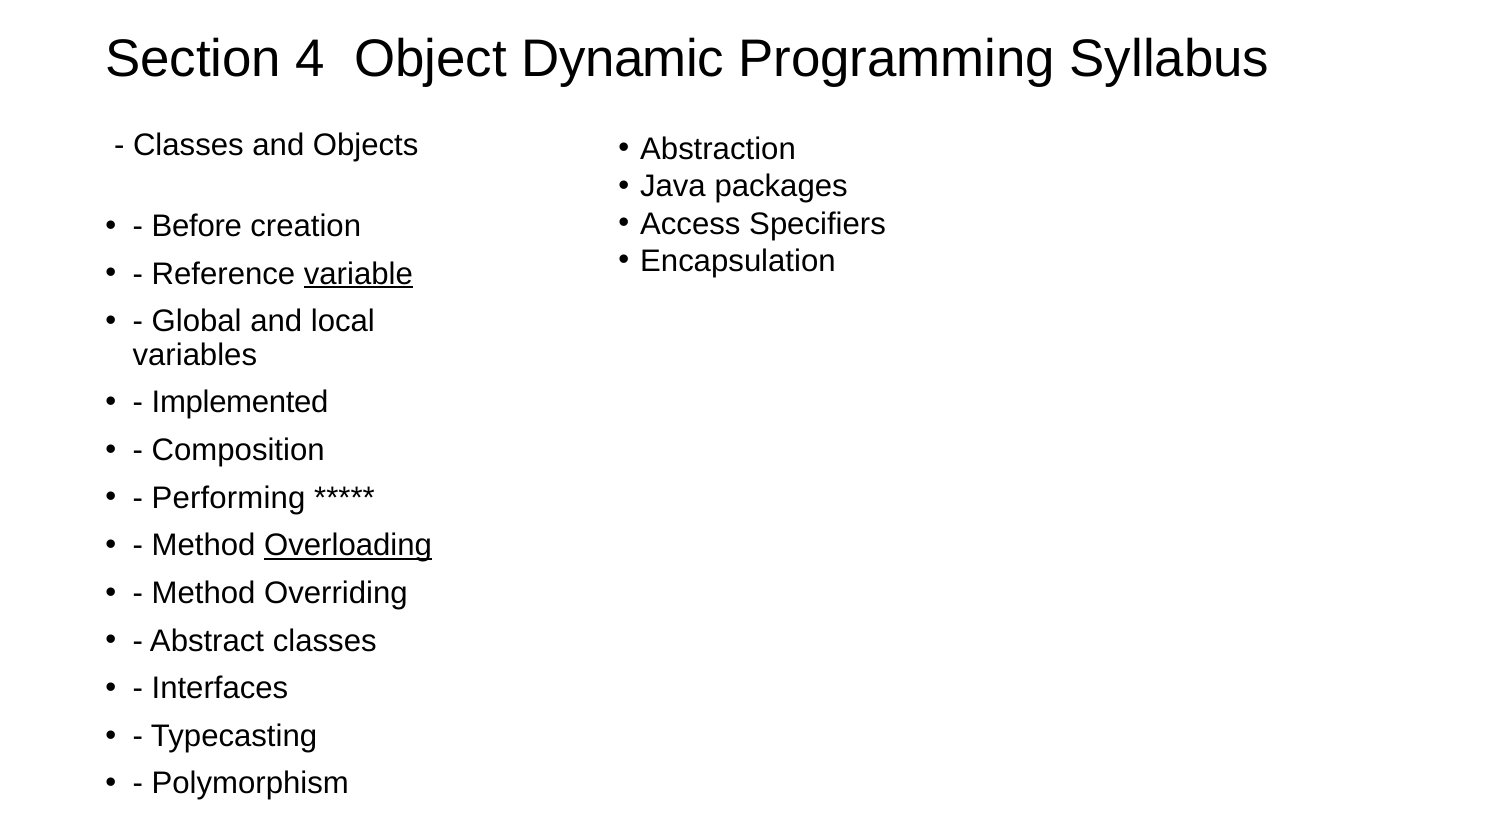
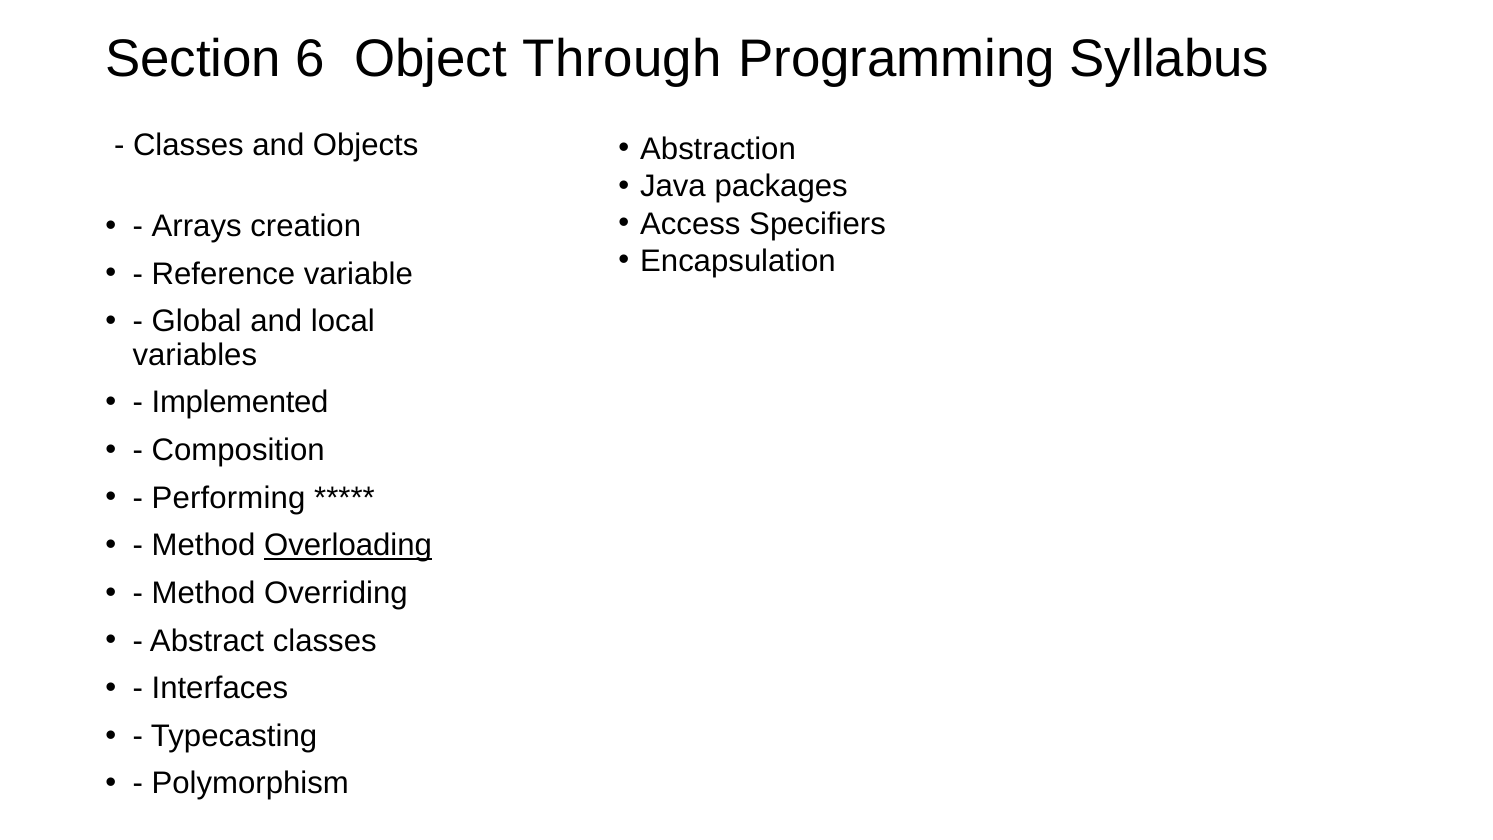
4: 4 -> 6 (311, 59)
Dynamic: Dynamic -> Through (622, 59)
Before: Before -> Arrays (197, 226)
variable underline: present -> none (358, 274)
